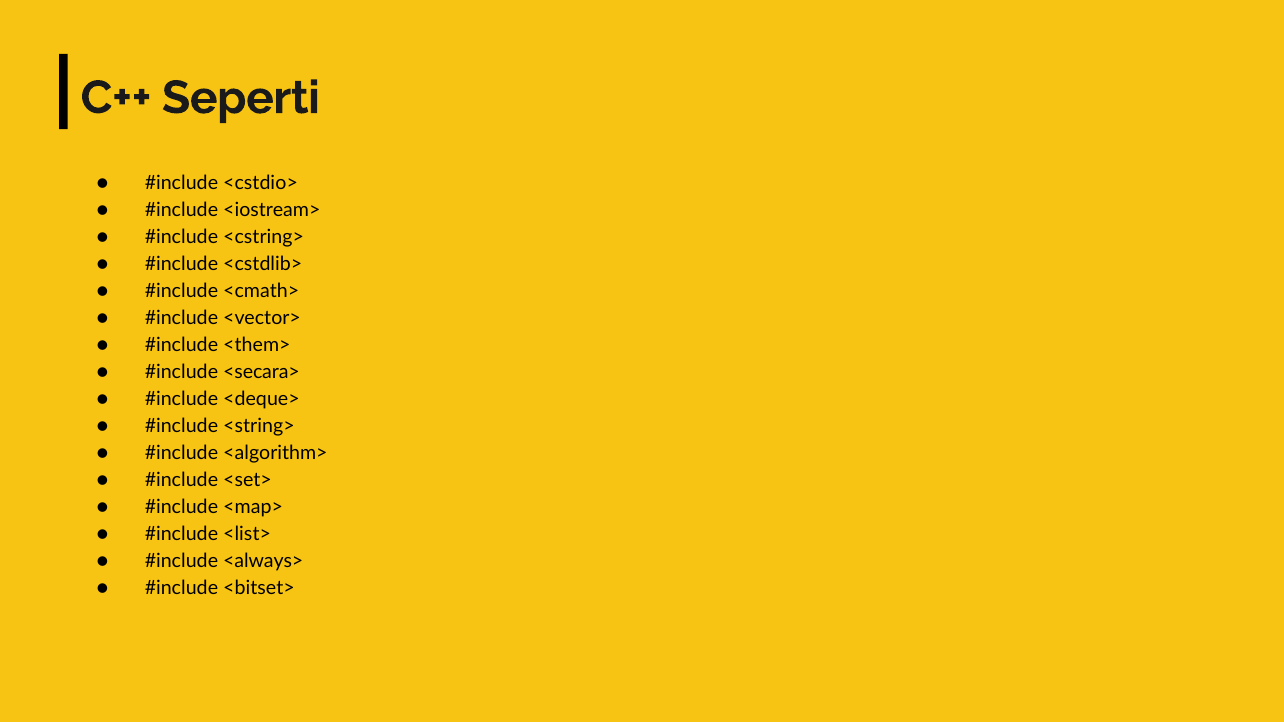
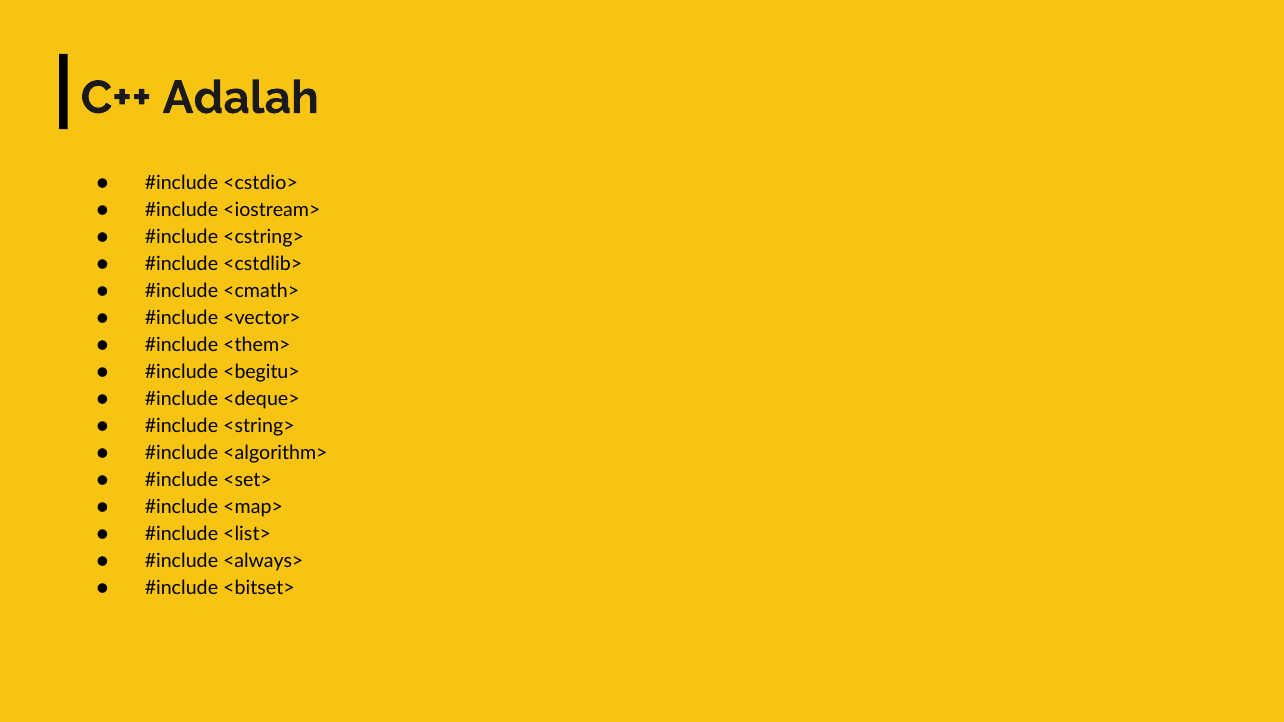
Seperti: Seperti -> Adalah (241, 98)
<secara>: <secara> -> <begitu> (261, 372)
